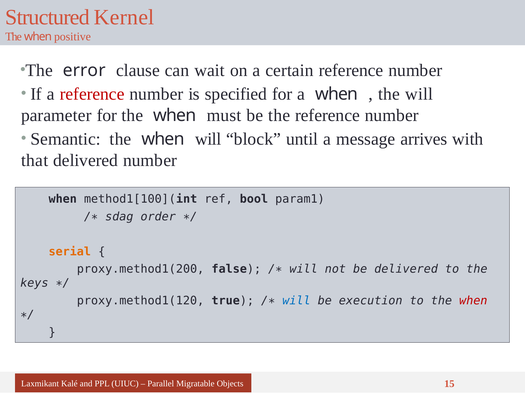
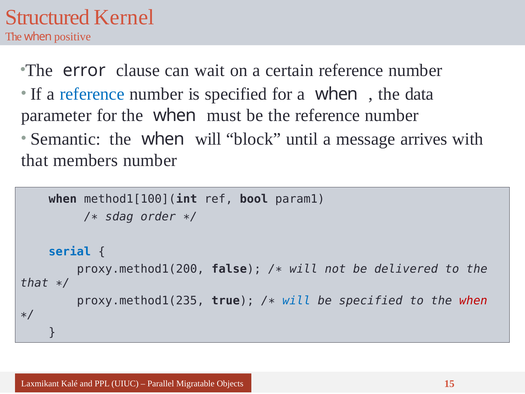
reference colour: red -> blue (92, 94)
the will: will -> data (419, 94)
that delivered: delivered -> members (86, 160)
serial colour: orange -> blue (70, 251)
keys: keys -> that (34, 283)
proxy.method1(120: proxy.method1(120 -> proxy.method1(235 (141, 300)
be execution: execution -> specified (371, 300)
